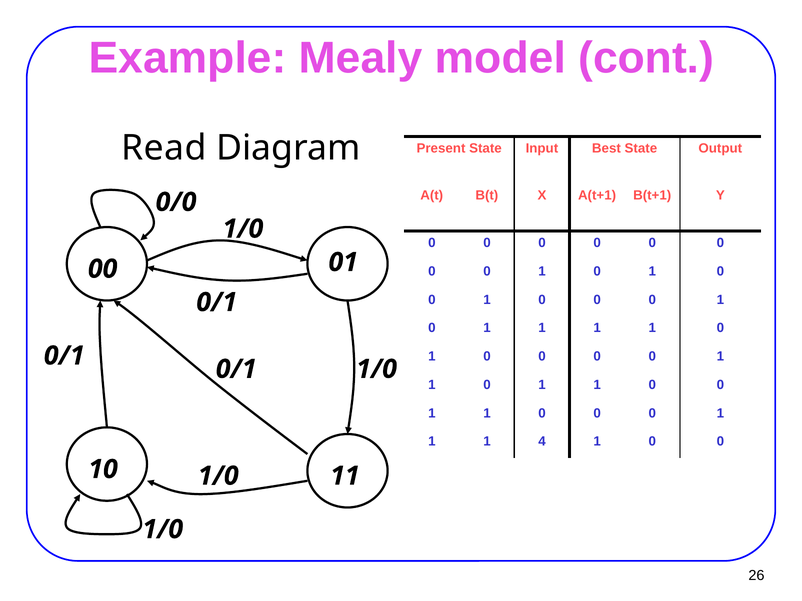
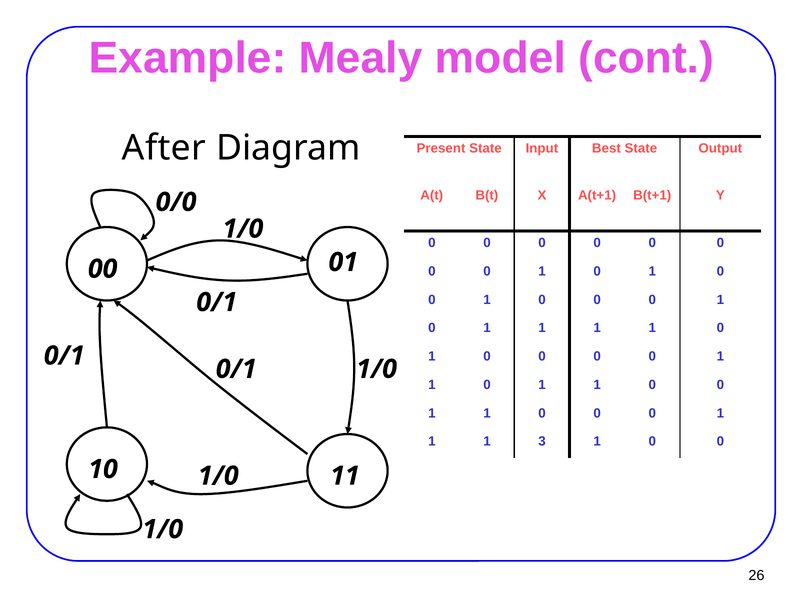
Read: Read -> After (164, 148)
4: 4 -> 3 (542, 442)
